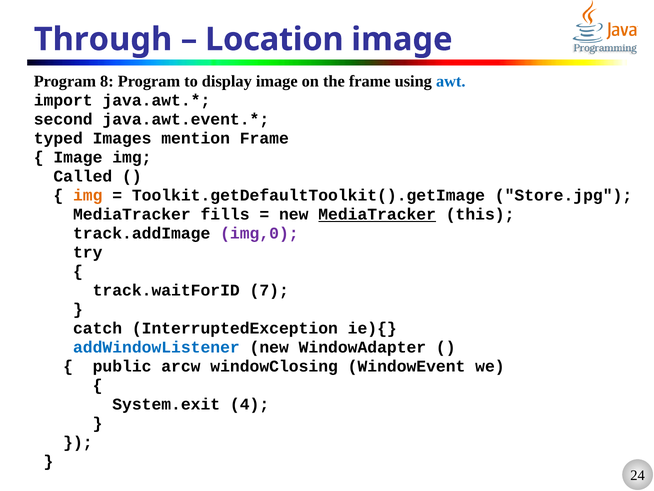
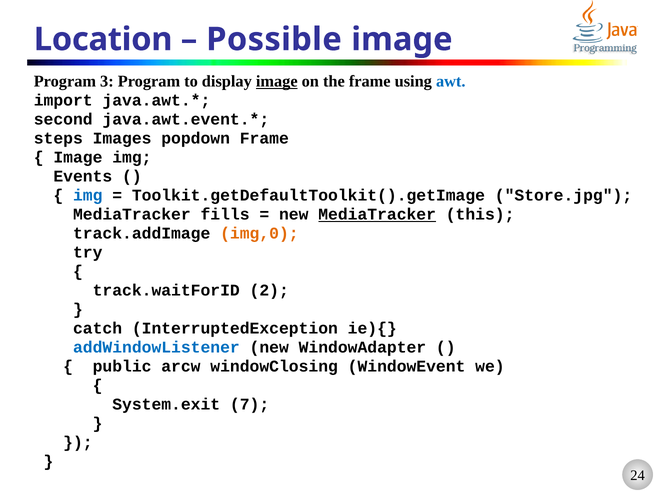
Through: Through -> Location (103, 39)
Location: Location -> Possible (274, 39)
8: 8 -> 3 (107, 81)
image underline: none -> present (277, 81)
typed: typed -> steps (58, 138)
mention: mention -> popdown (196, 138)
Called: Called -> Events (83, 176)
img colour: orange -> blue (88, 195)
img,0 colour: purple -> orange (259, 233)
7: 7 -> 2 (269, 290)
4: 4 -> 7 (250, 404)
